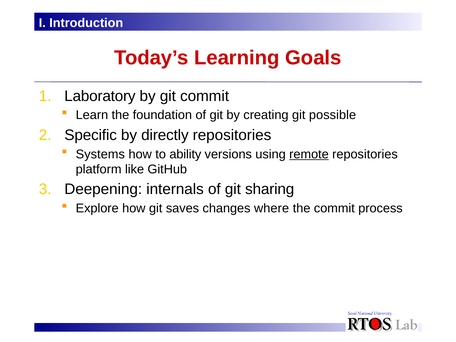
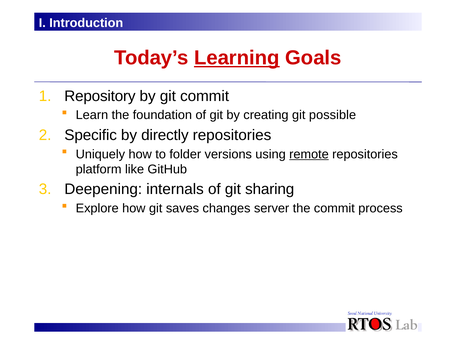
Learning underline: none -> present (237, 58)
Laboratory: Laboratory -> Repository (100, 96)
Systems: Systems -> Uniquely (100, 154)
ability: ability -> folder (185, 154)
where: where -> server (272, 208)
